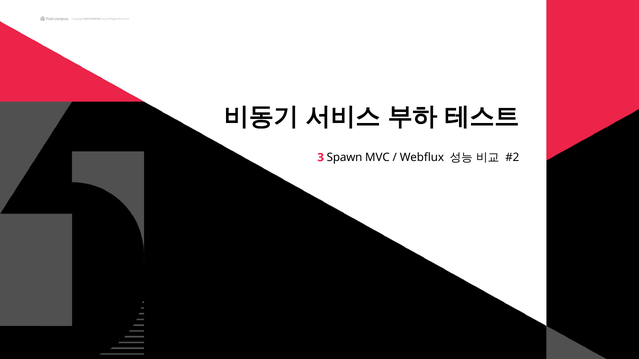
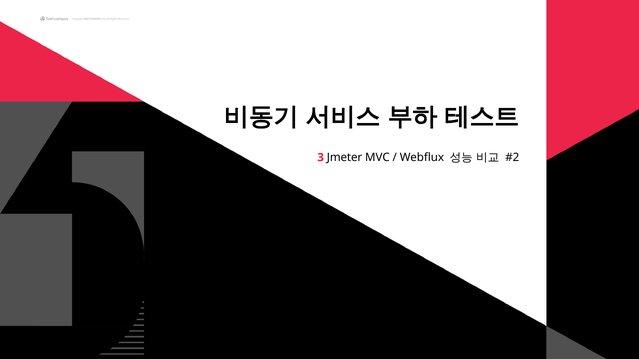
Spawn: Spawn -> Jmeter (345, 158)
